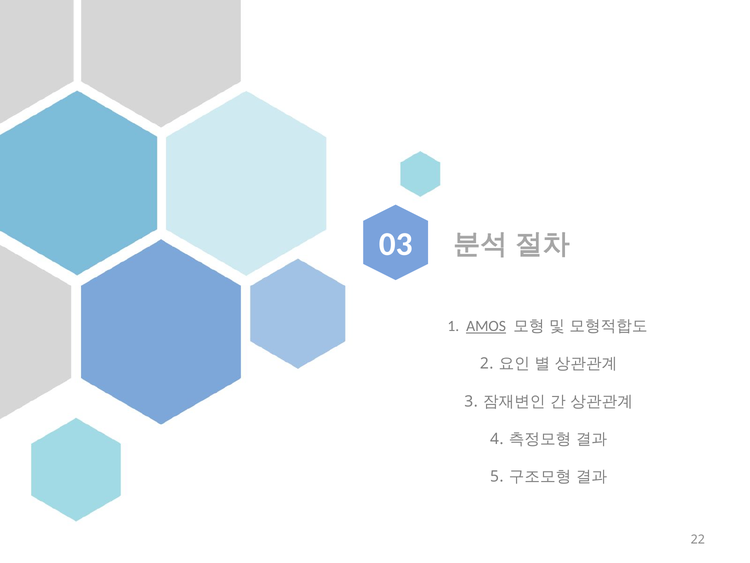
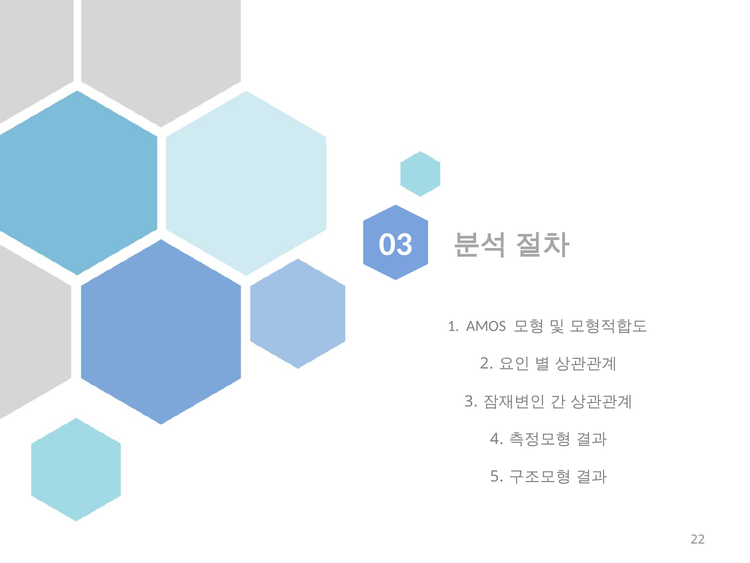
AMOS underline: present -> none (486, 326)
